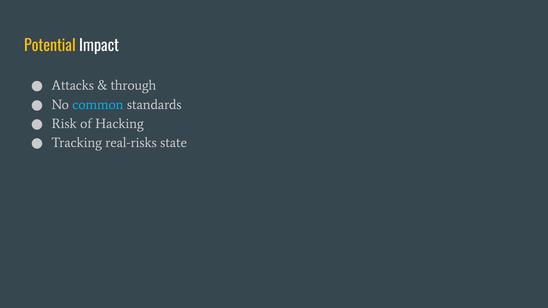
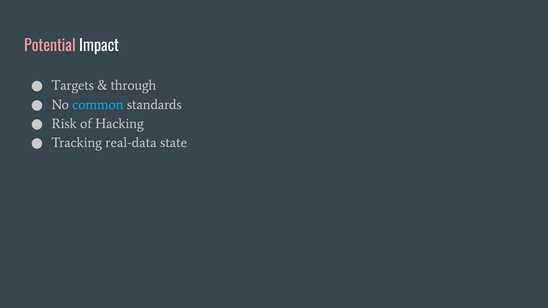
Potential colour: yellow -> pink (50, 46)
Attacks: Attacks -> Targets (73, 86)
real-risks: real-risks -> real-data (131, 143)
